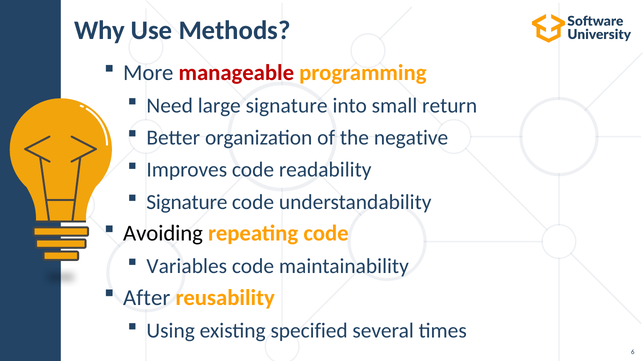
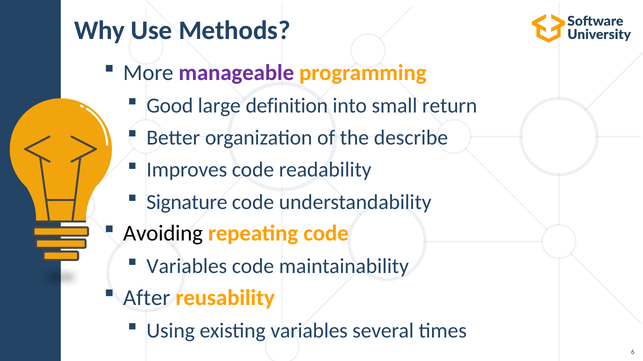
manageable colour: red -> purple (236, 73)
Need: Need -> Good (170, 106)
large signature: signature -> definition (287, 106)
negative: negative -> describe (411, 138)
existing specified: specified -> variables (309, 331)
